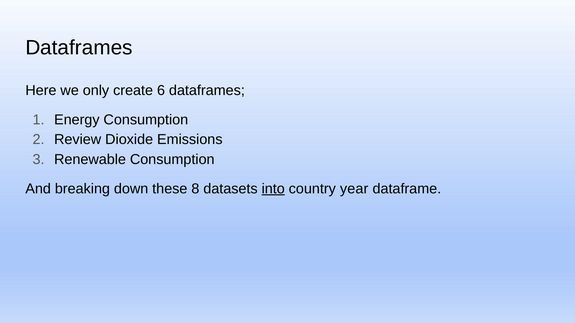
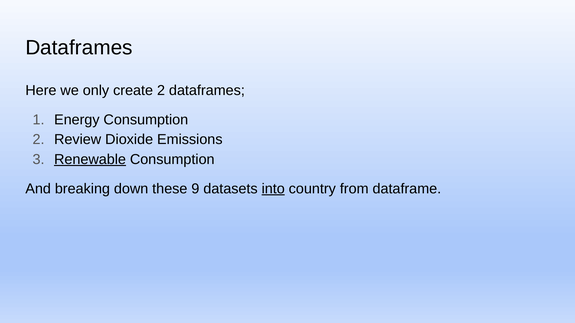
create 6: 6 -> 2 (161, 90)
Renewable underline: none -> present (90, 159)
8: 8 -> 9 (195, 189)
year: year -> from (354, 189)
